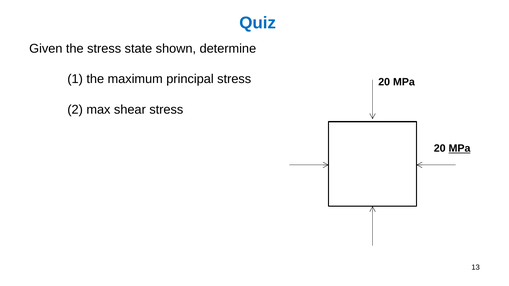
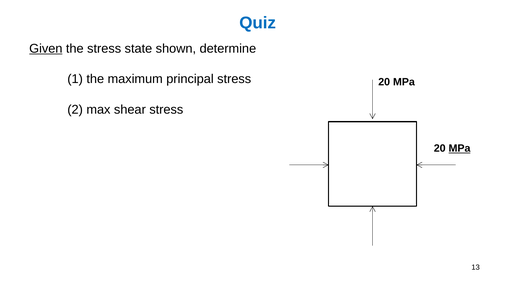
Given underline: none -> present (46, 49)
